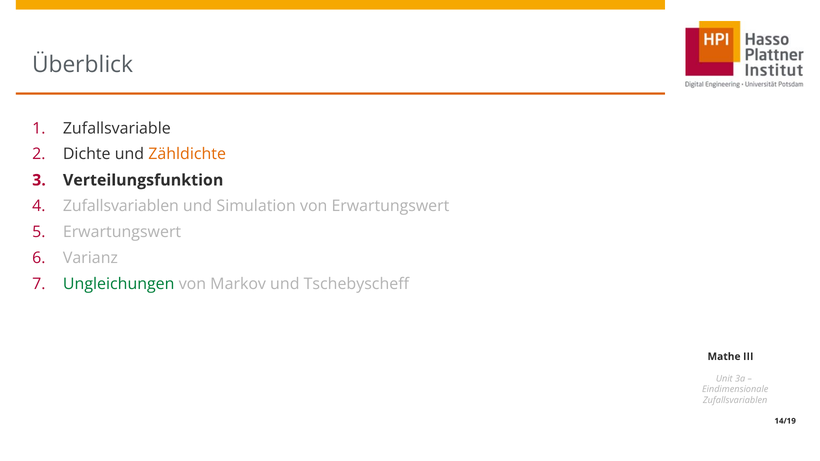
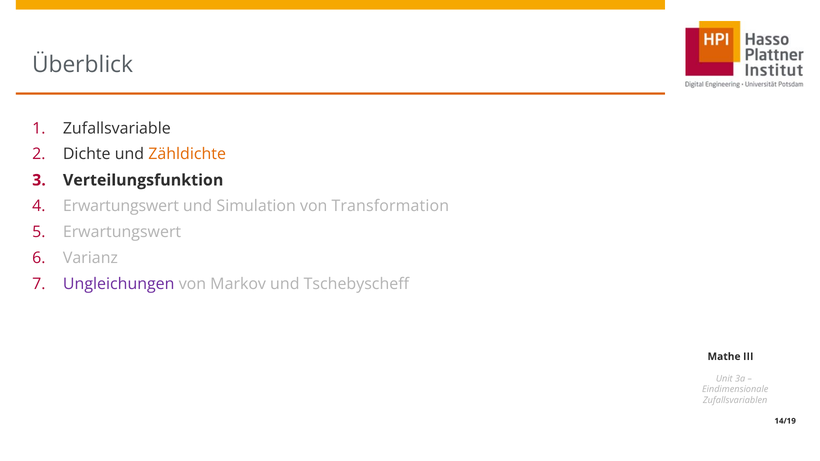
Zufallsvariablen: Zufallsvariablen -> Erwartungswert (121, 206)
von Erwartungswert: Erwartungswert -> Transformation (390, 206)
Ungleichungen colour: green -> purple (119, 284)
